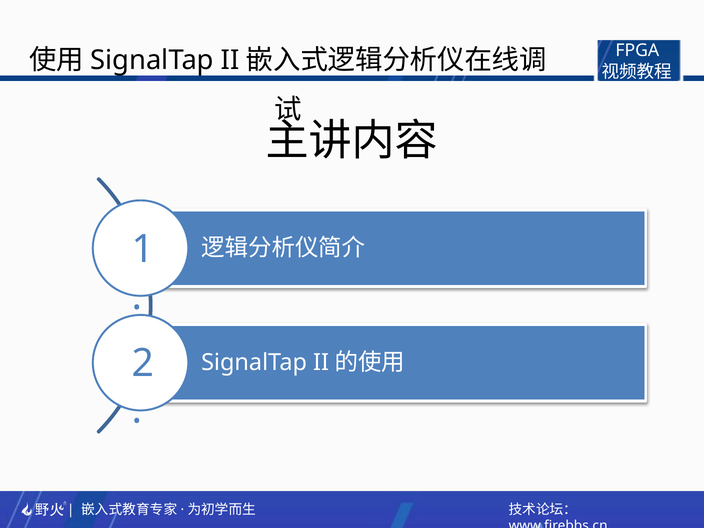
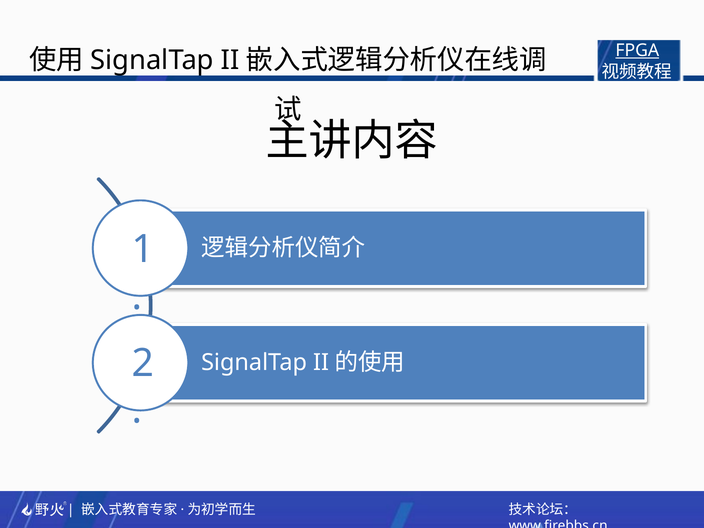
FPGA underline: none -> present (637, 51)
